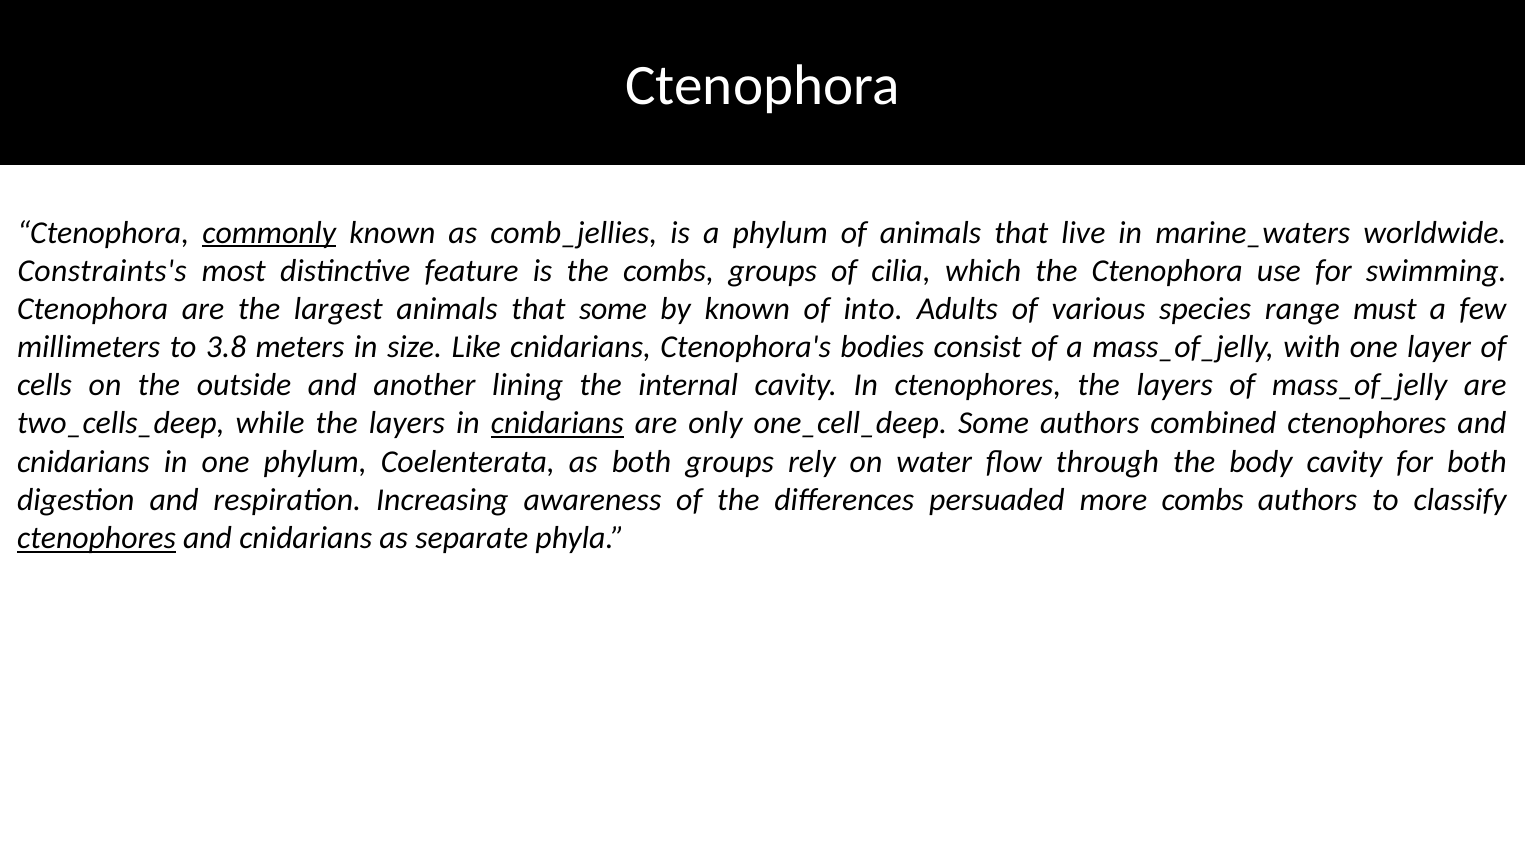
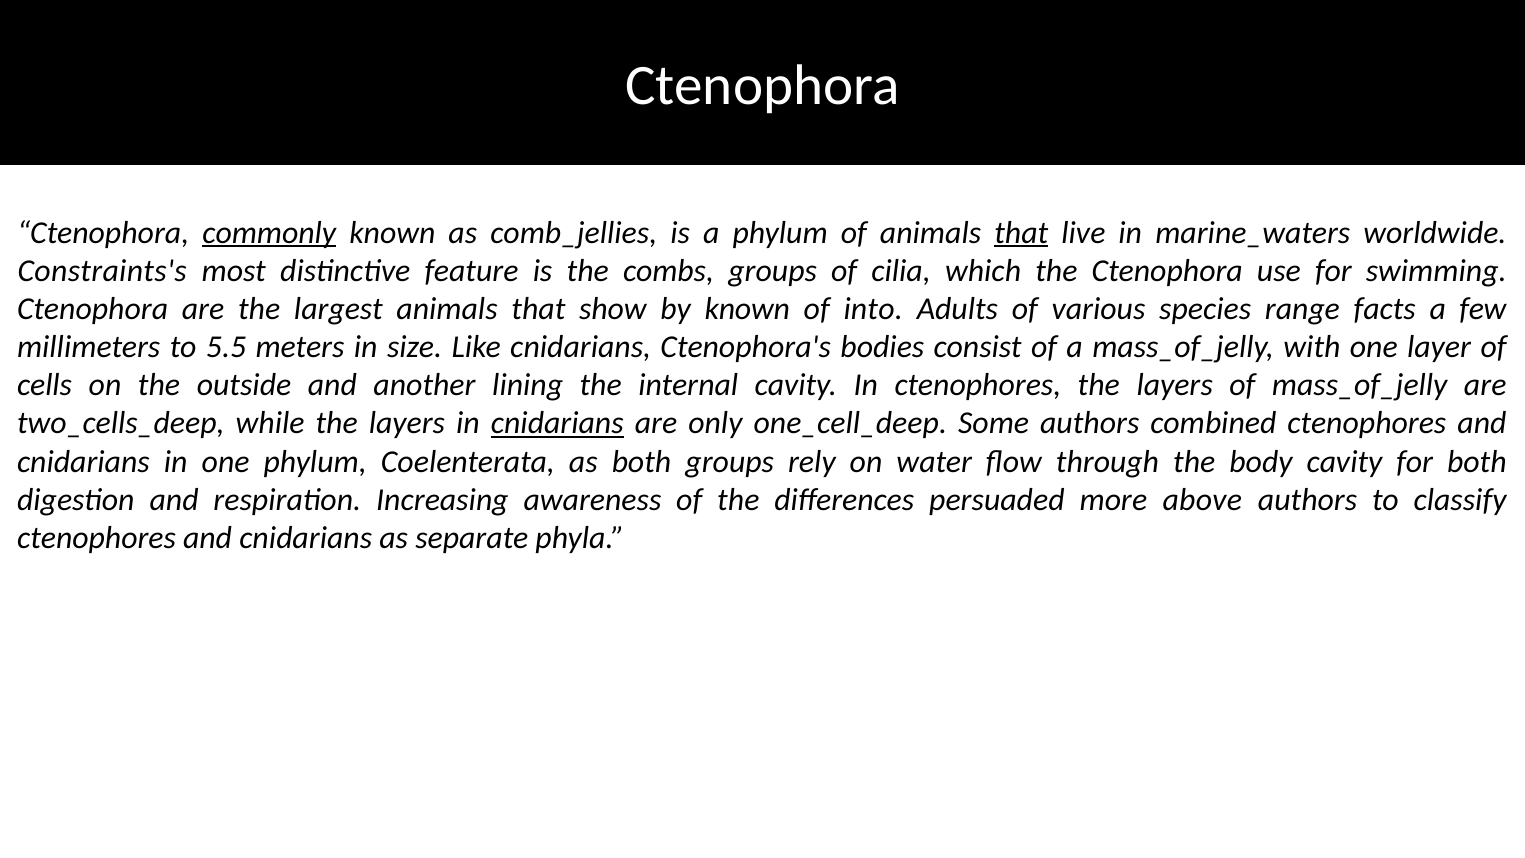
that underline: none -> present (1021, 233)
that some: some -> show (613, 309)
must: must -> facts (1385, 309)
3.8: 3.8 -> 5.5 (226, 347)
more combs: combs -> above (1202, 500)
ctenophores underline: present -> none (96, 538)
